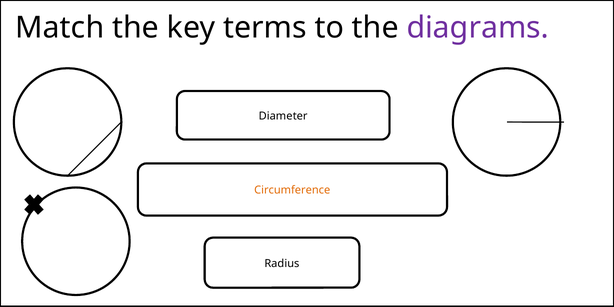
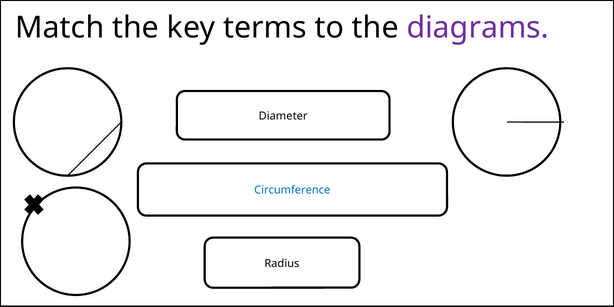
Circumference colour: orange -> blue (292, 190)
